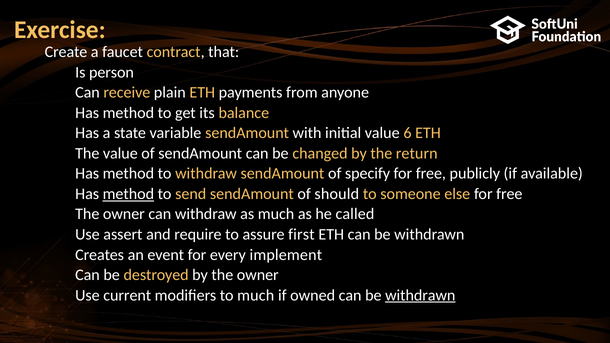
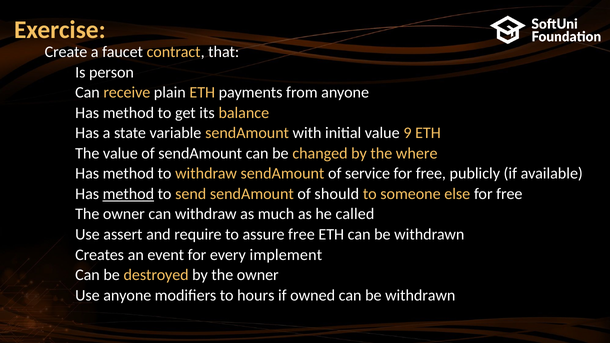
6: 6 -> 9 (408, 133)
return: return -> where (417, 153)
specify: specify -> service (368, 174)
assure first: first -> free (301, 235)
current: current -> anyone (127, 295)
to much: much -> hours (256, 295)
withdrawn underline: present -> none (420, 295)
